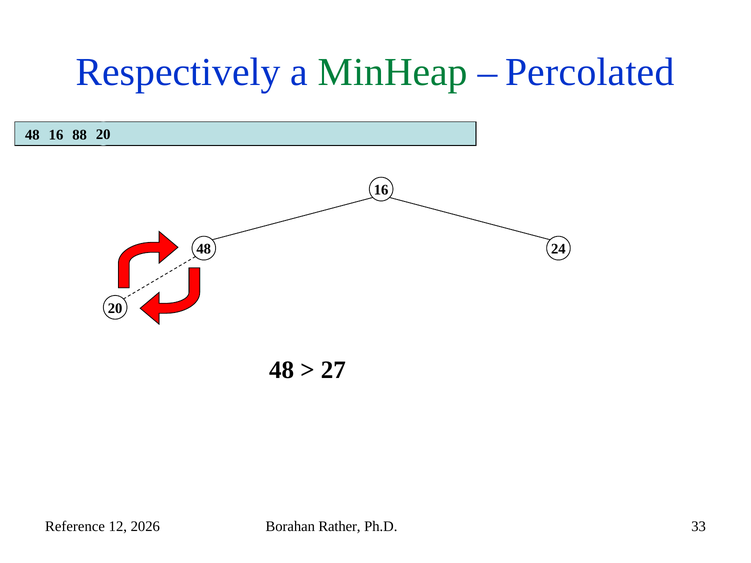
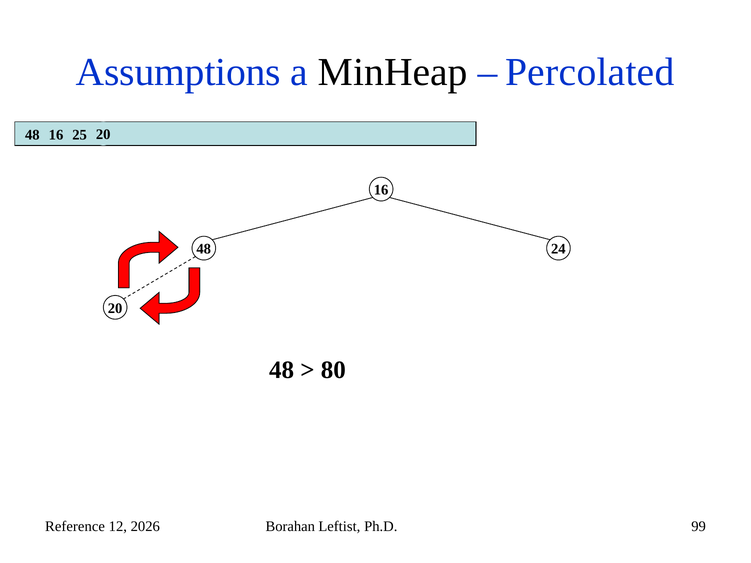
Respectively: Respectively -> Assumptions (178, 72)
MinHeap colour: green -> black (393, 72)
88: 88 -> 25 (80, 135)
27: 27 -> 80 (333, 370)
Rather: Rather -> Leftist (339, 526)
33: 33 -> 99 (699, 526)
